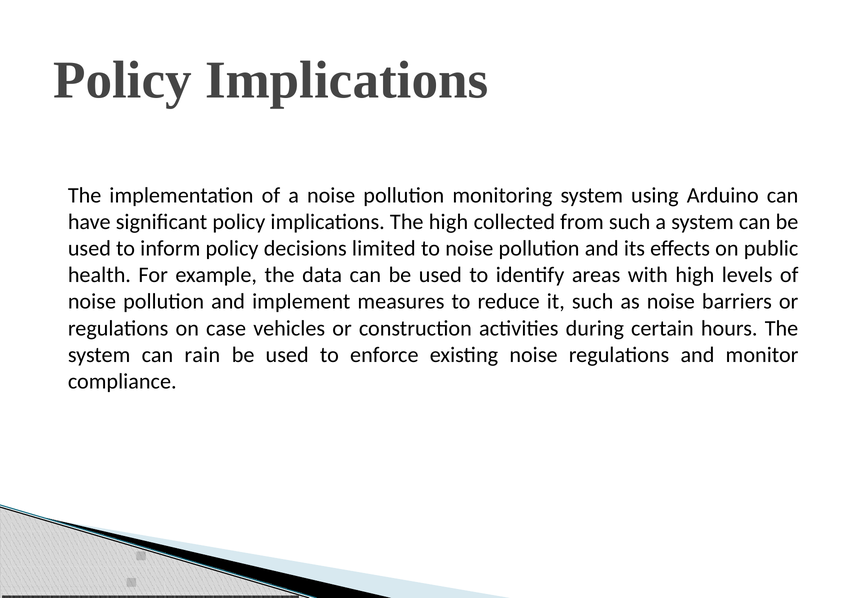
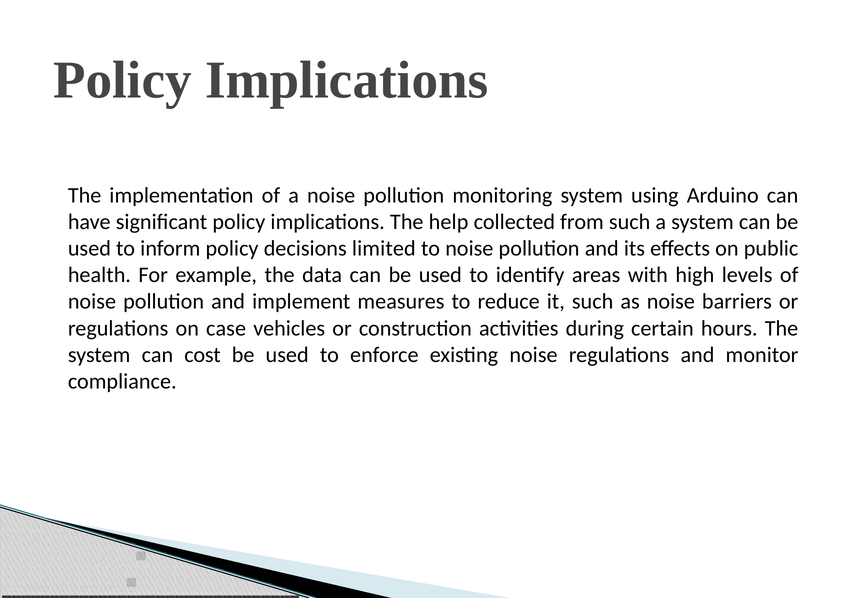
The high: high -> help (449, 222)
rain: rain -> cost (203, 355)
